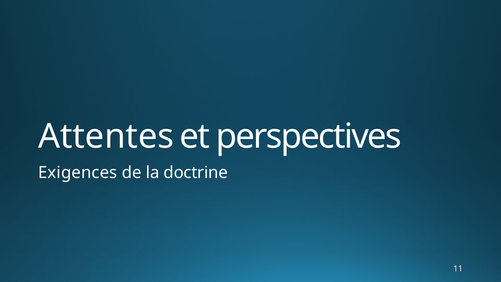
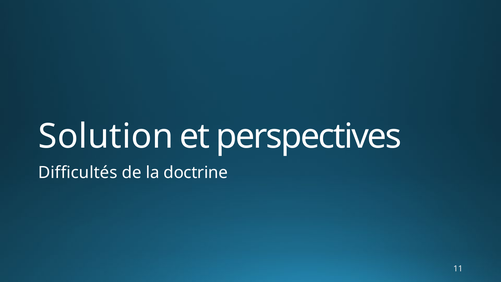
Attentes: Attentes -> Solution (106, 136)
Exigences: Exigences -> Difficultés (78, 173)
